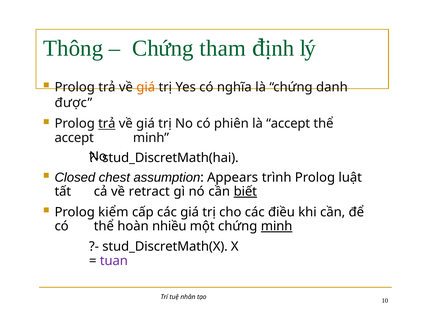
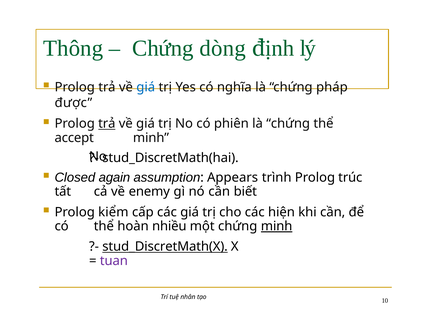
tham: tham -> dòng (223, 48)
giá colour: orange -> blue (146, 87)
danh: danh -> pháp (332, 87)
accept: accept -> chứng (288, 124)
chest: chest -> again (114, 177)
luật: luật -> trúc (350, 177)
retract: retract -> enemy (149, 192)
biết underline: present -> none (245, 192)
điều: điều -> hiện (281, 212)
stud_DiscretMath(X underline: none -> present (165, 247)
